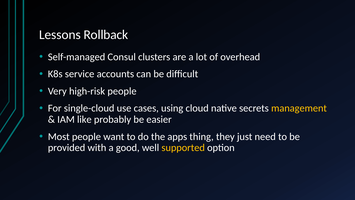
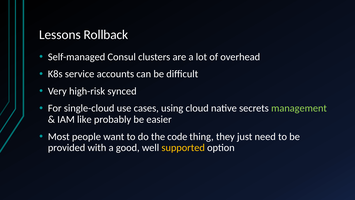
high-risk people: people -> synced (122, 91)
management colour: yellow -> light green (299, 108)
apps: apps -> code (177, 136)
